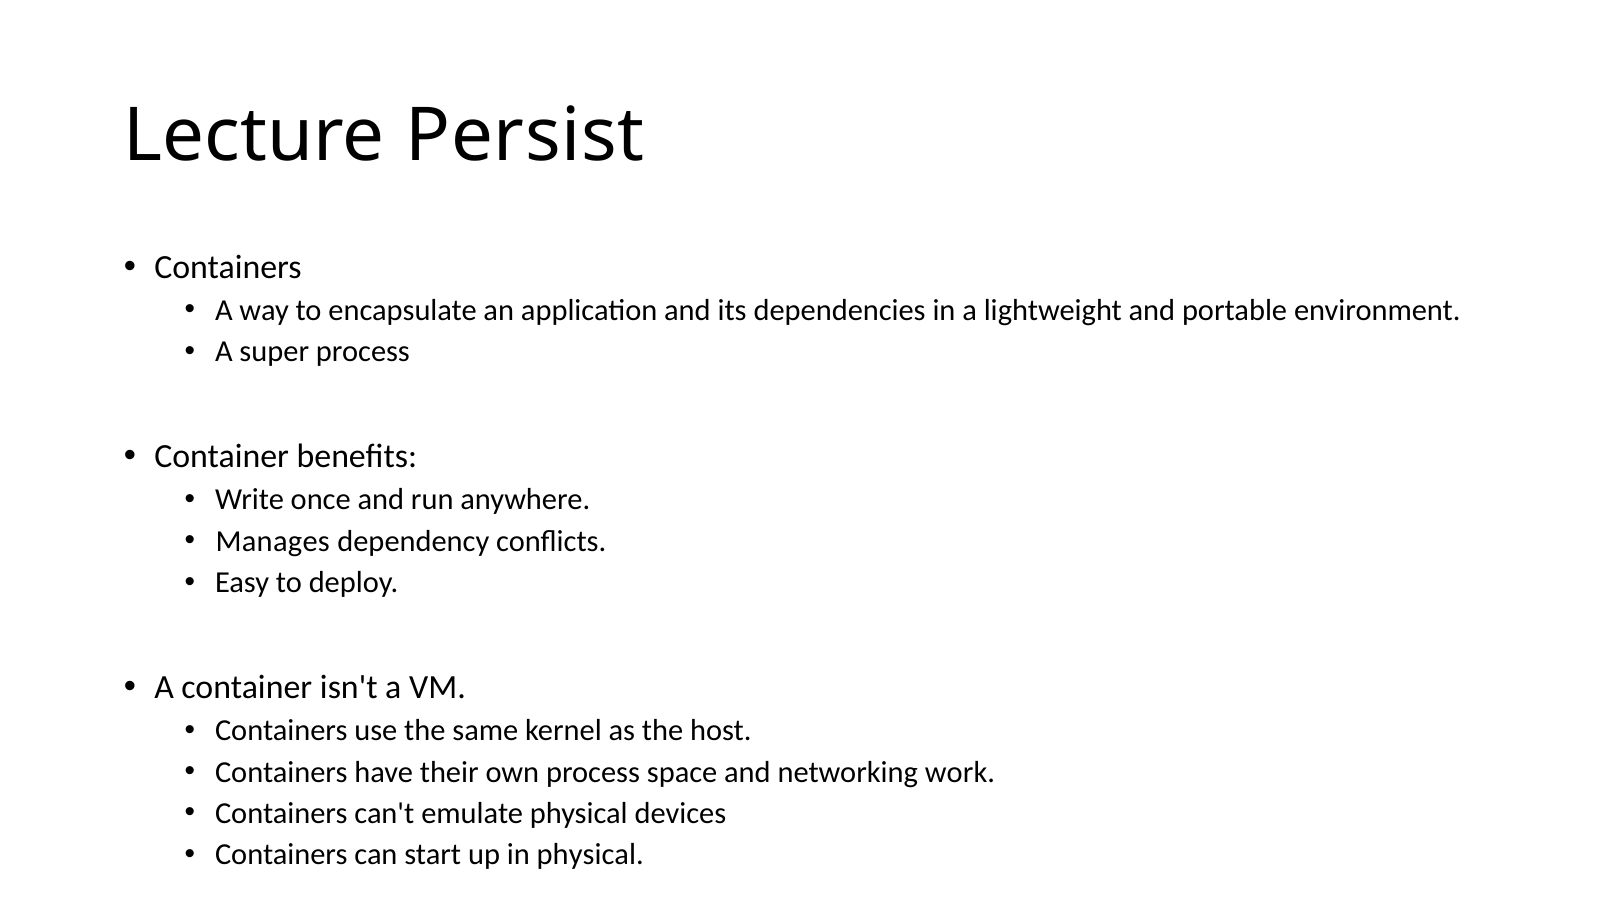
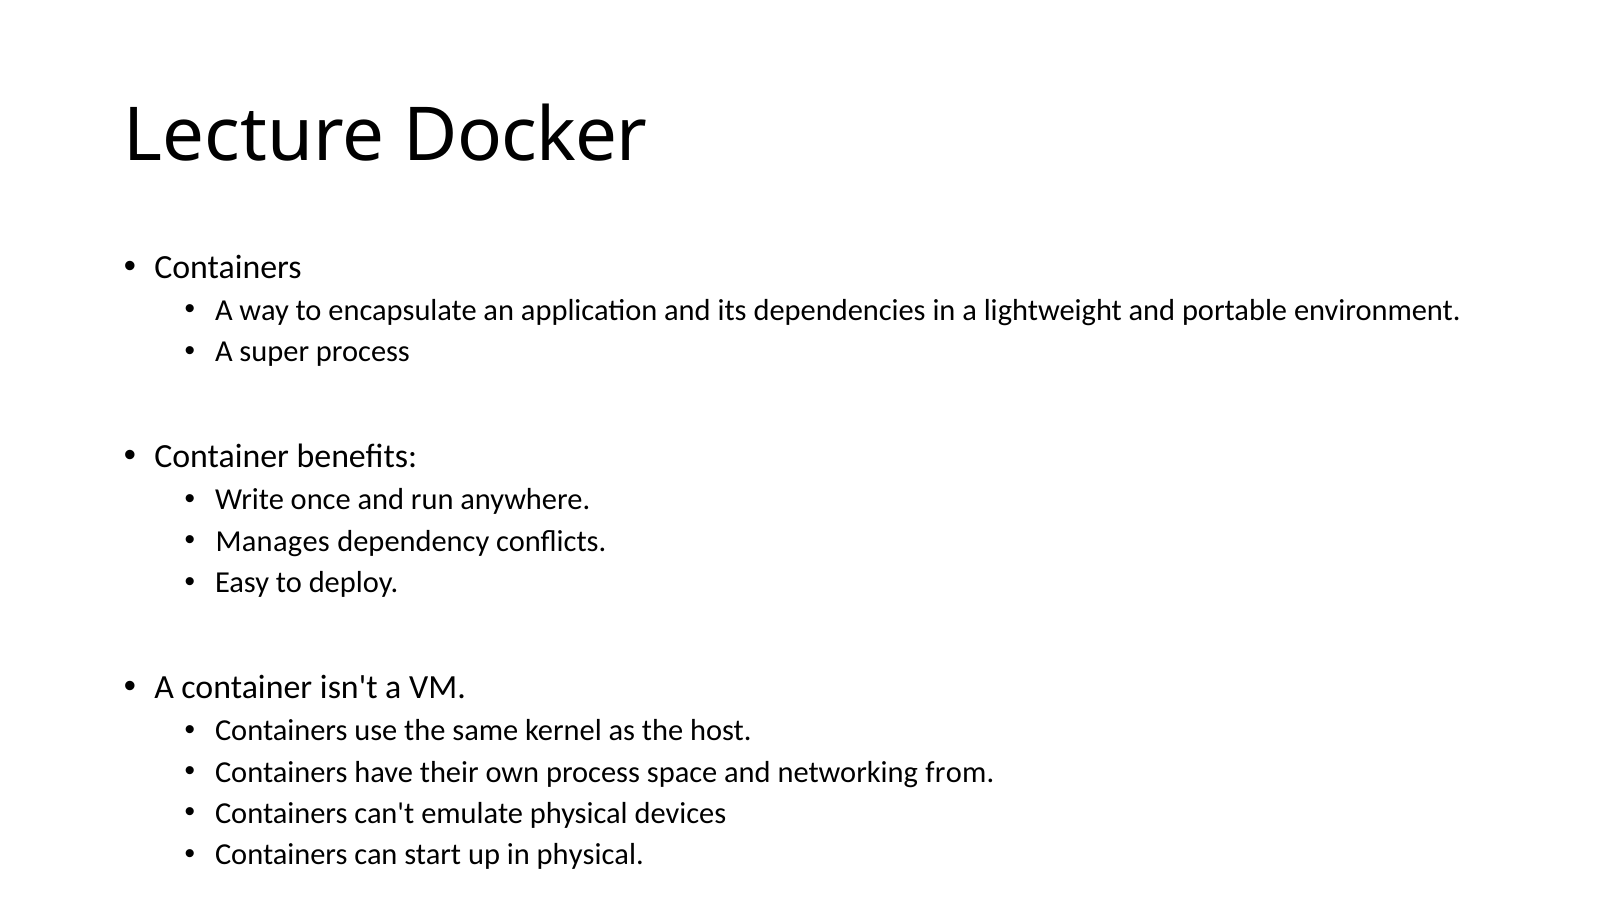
Persist: Persist -> Docker (526, 136)
work: work -> from (960, 772)
